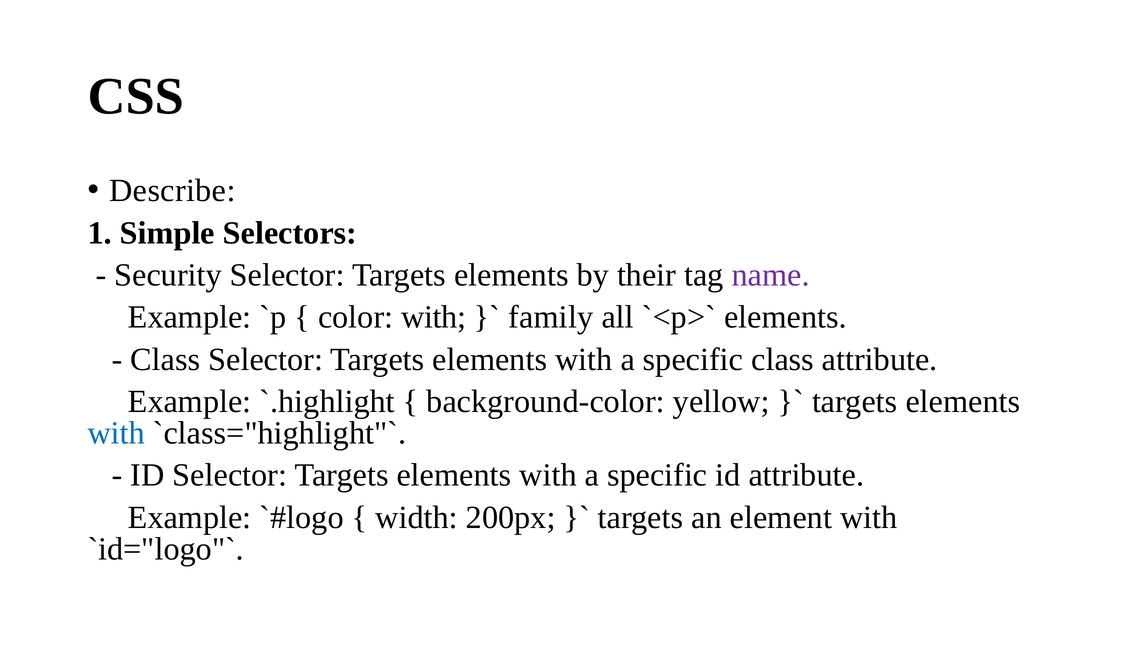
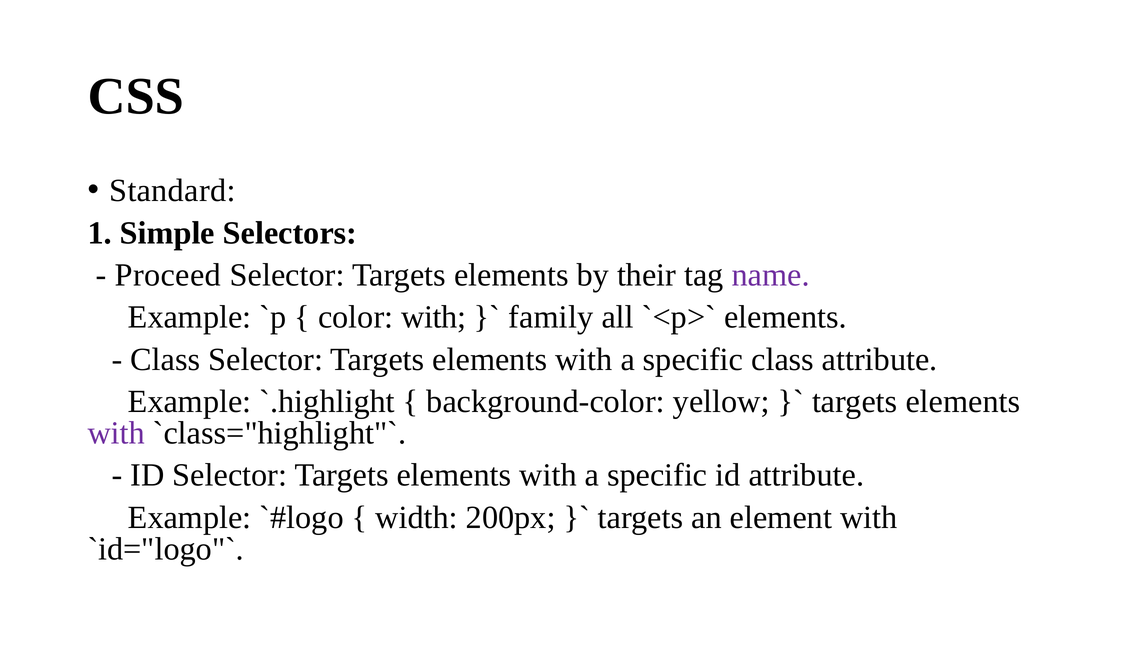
Describe: Describe -> Standard (172, 191)
Security: Security -> Proceed (168, 275)
with colour: blue -> purple (116, 433)
